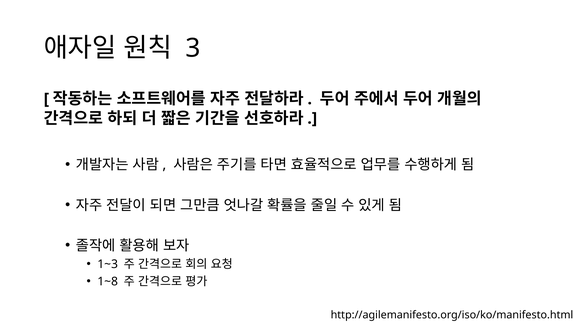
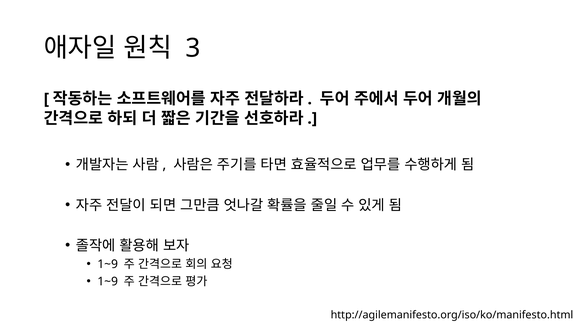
1~3: 1~3 -> 1~9 (108, 264)
1~8: 1~8 -> 1~9 (108, 281)
